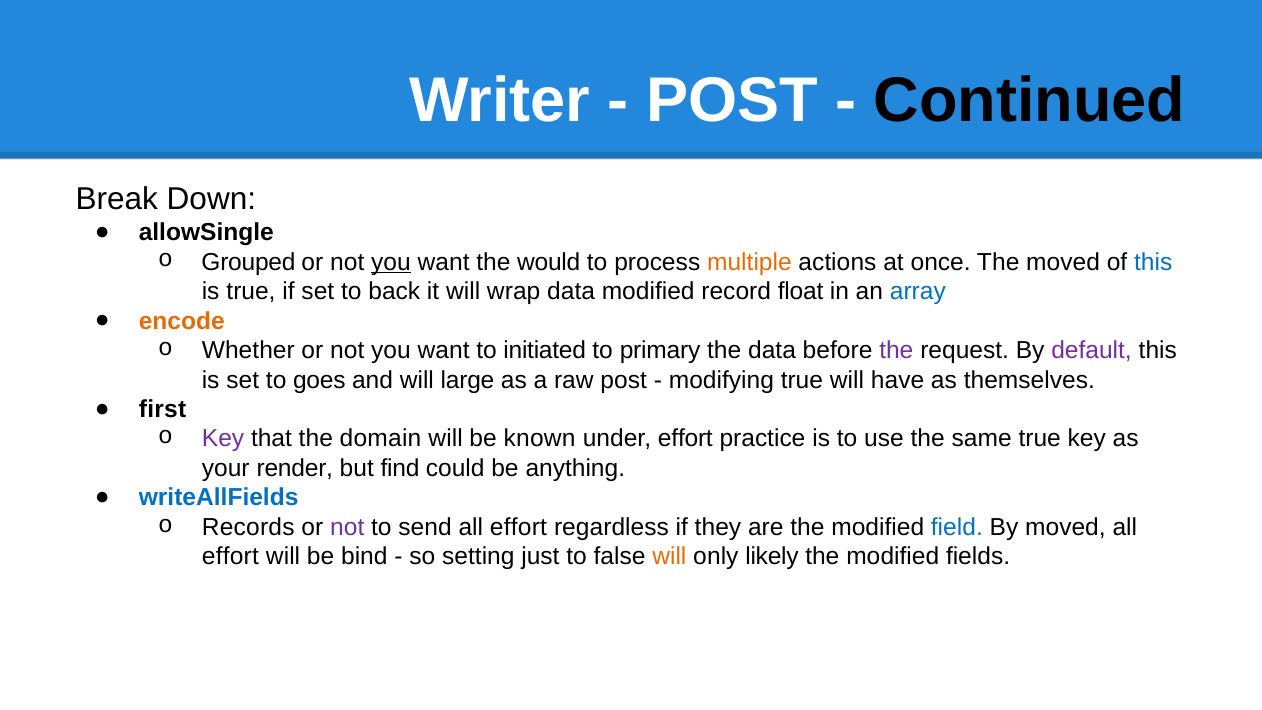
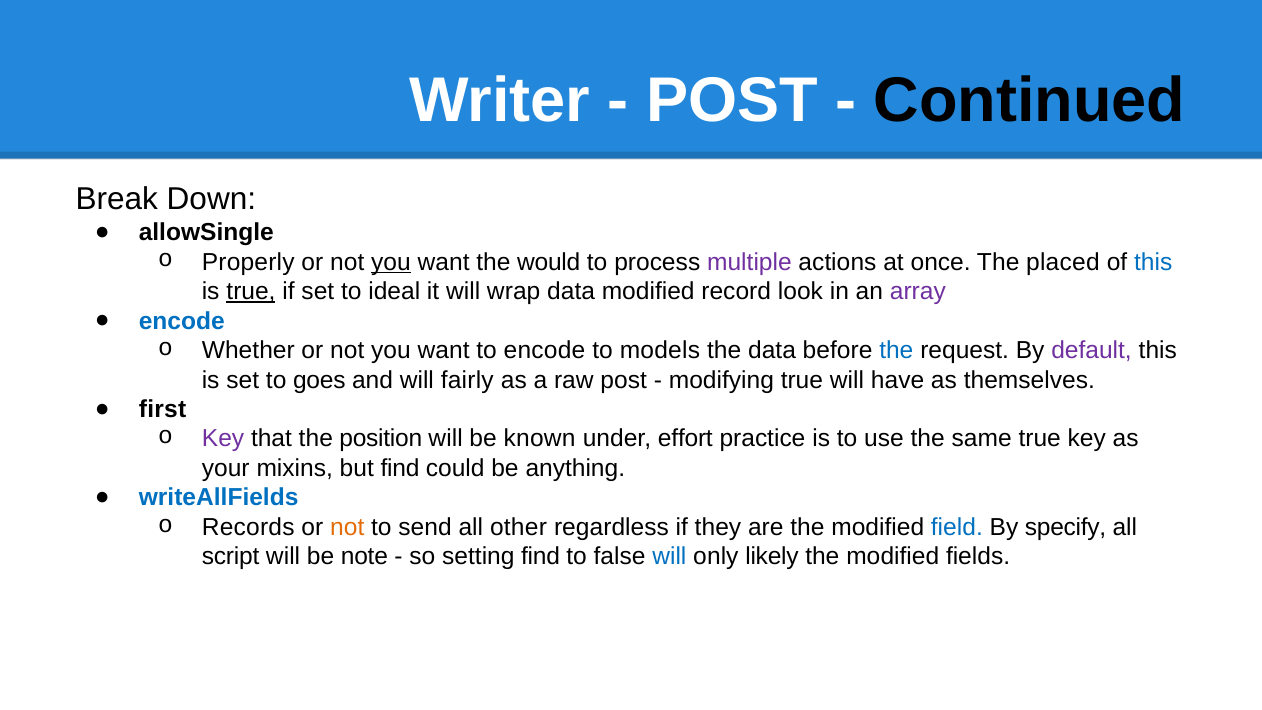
Grouped: Grouped -> Properly (248, 262)
multiple colour: orange -> purple (749, 262)
The moved: moved -> placed (1063, 262)
true underline: none -> present (251, 292)
back: back -> ideal (394, 292)
float: float -> look (800, 292)
array colour: blue -> purple (918, 292)
encode colour: orange -> blue (182, 321)
to initiated: initiated -> encode (544, 350)
primary: primary -> models (660, 350)
the colour: purple -> blue (896, 350)
large: large -> fairly (467, 380)
domain: domain -> position (381, 439)
render: render -> mixins (295, 468)
not colour: purple -> orange (347, 527)
send all effort: effort -> other (518, 527)
By moved: moved -> specify (1066, 527)
effort: effort -> script (231, 557)
bind: bind -> note (364, 557)
setting just: just -> find (541, 557)
will colour: orange -> blue (669, 557)
